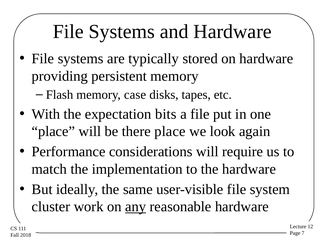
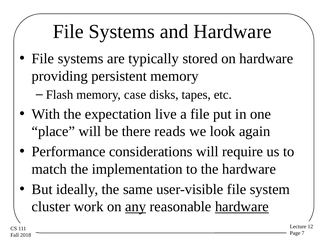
bits: bits -> live (166, 114)
there place: place -> reads (170, 131)
hardware underline: none -> present (242, 206)
